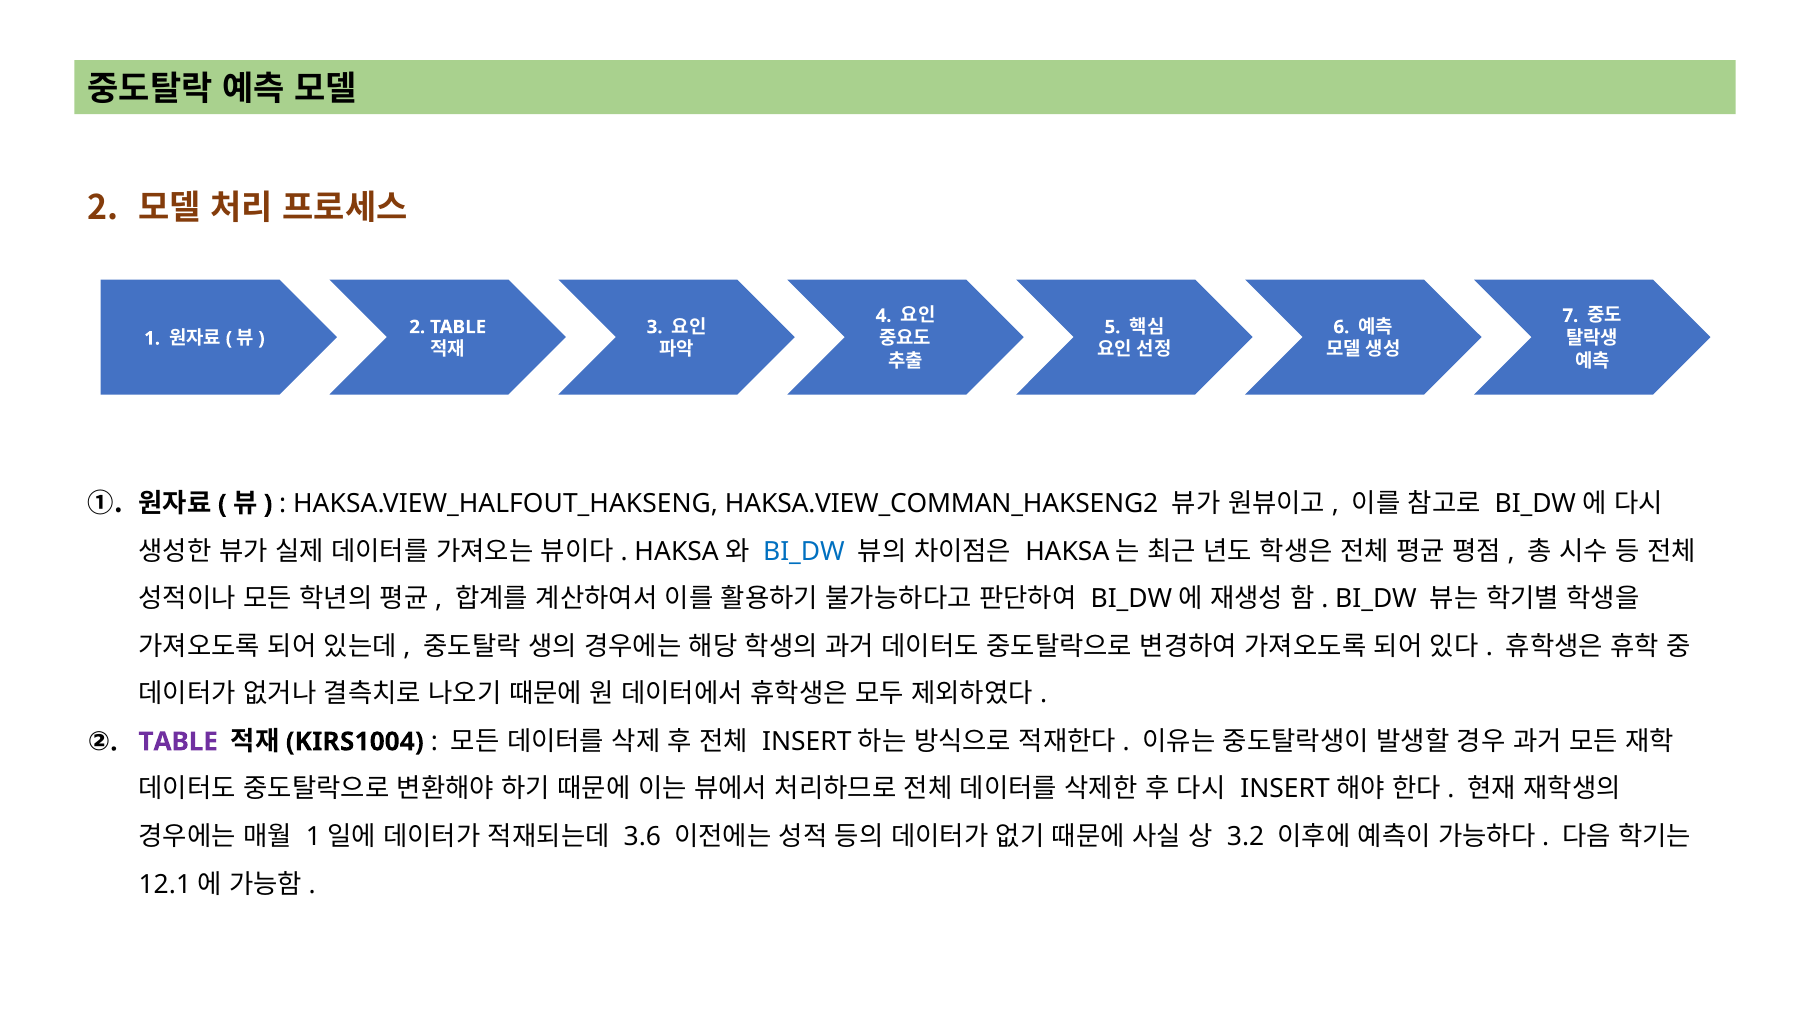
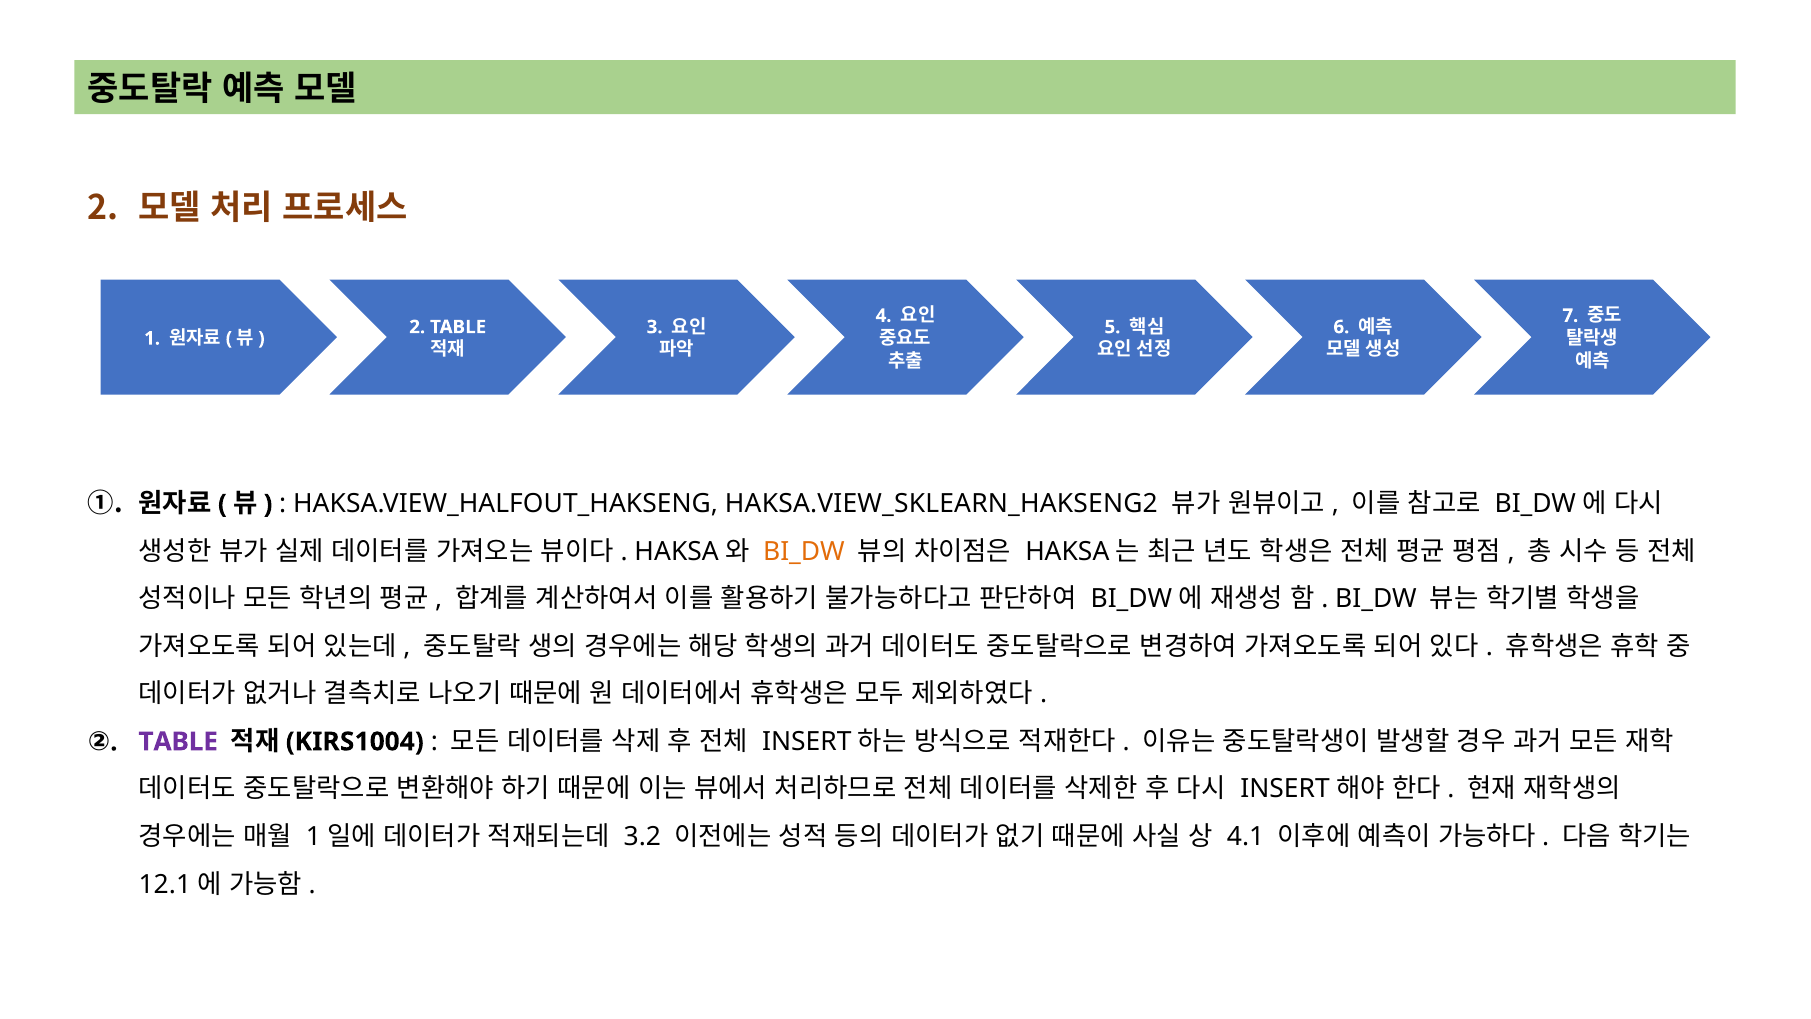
HAKSA.VIEW_COMMAN_HAKSENG2: HAKSA.VIEW_COMMAN_HAKSENG2 -> HAKSA.VIEW_SKLEARN_HAKSENG2 (941, 504)
BI_DW colour: blue -> orange (804, 551)
3.6: 3.6 -> 3.2 (642, 837)
3.2: 3.2 -> 4.1 (1246, 837)
